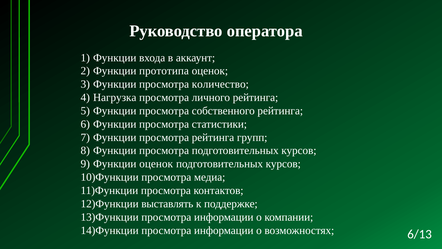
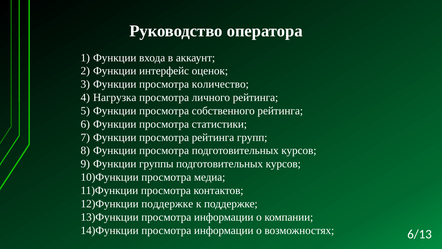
прототипа: прототипа -> интерфейс (164, 71)
Функции оценок: оценок -> группы (156, 164)
выставлять: выставлять -> поддержке (167, 204)
